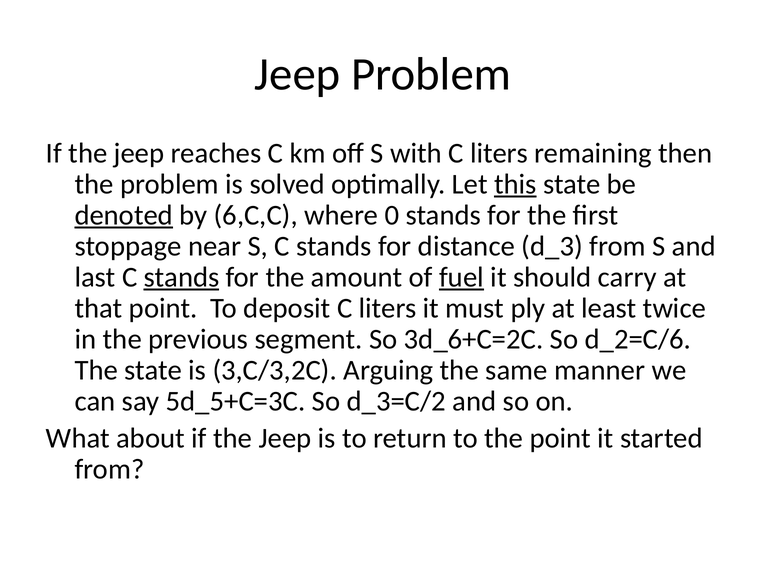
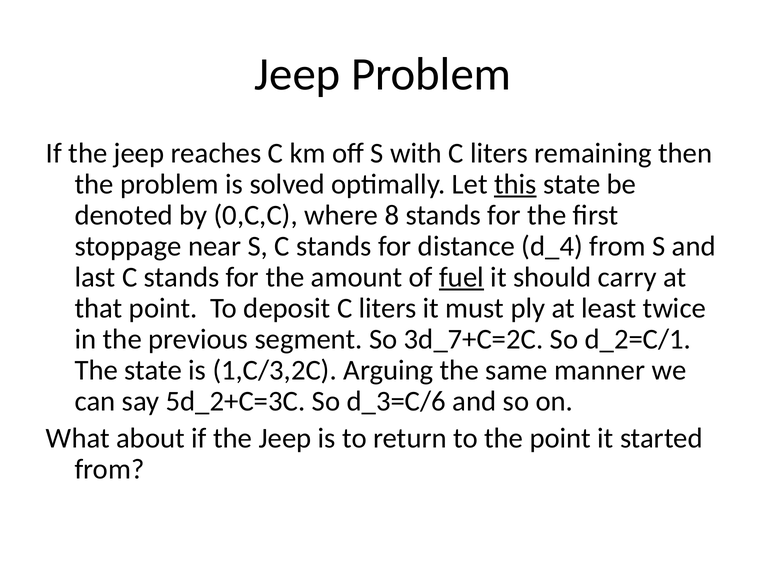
denoted underline: present -> none (124, 215)
6,C,C: 6,C,C -> 0,C,C (256, 215)
0: 0 -> 8 (392, 215)
d_3: d_3 -> d_4 (552, 246)
stands underline: present -> none (182, 277)
3d_6+C=2C: 3d_6+C=2C -> 3d_7+C=2C (474, 340)
d_2=C/6: d_2=C/6 -> d_2=C/1 (638, 340)
3,C/3,2C: 3,C/3,2C -> 1,C/3,2C (275, 371)
5d_5+C=3C: 5d_5+C=3C -> 5d_2+C=3C (236, 402)
d_3=C/2: d_3=C/2 -> d_3=C/6 (396, 402)
